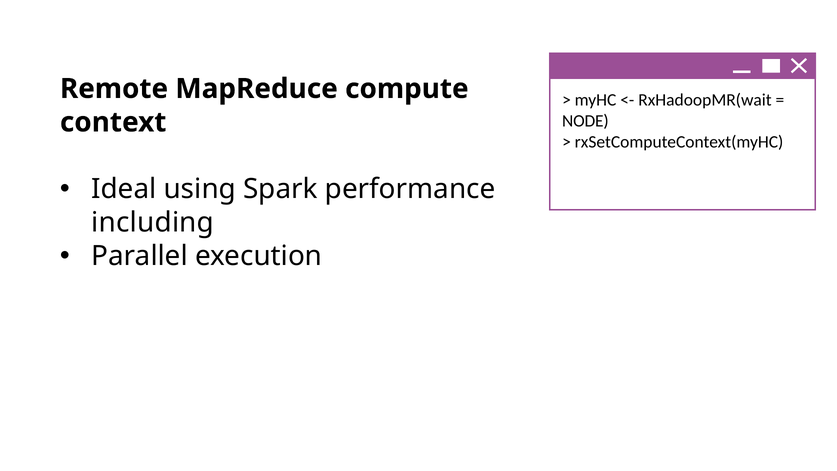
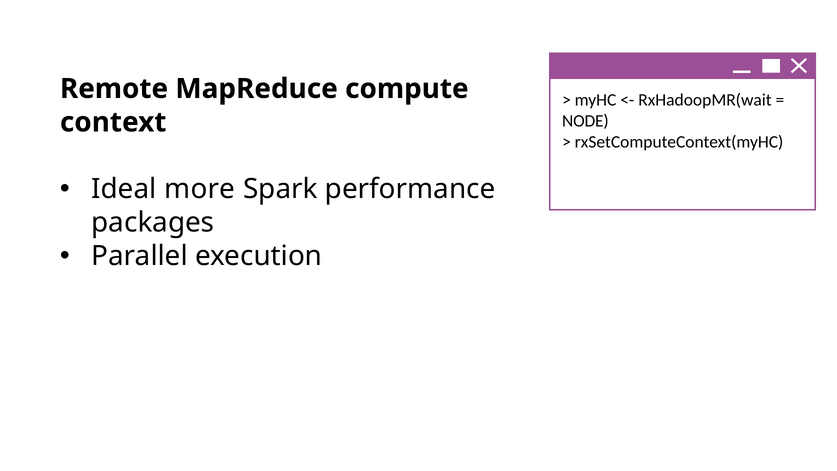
using: using -> more (200, 189)
including: including -> packages (153, 223)
